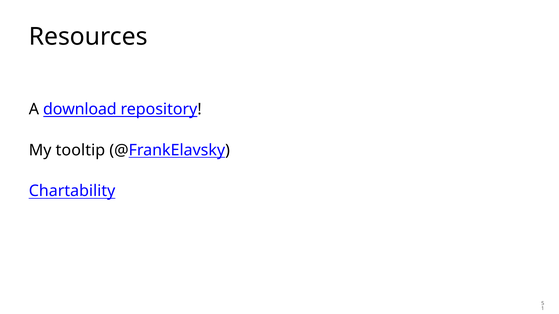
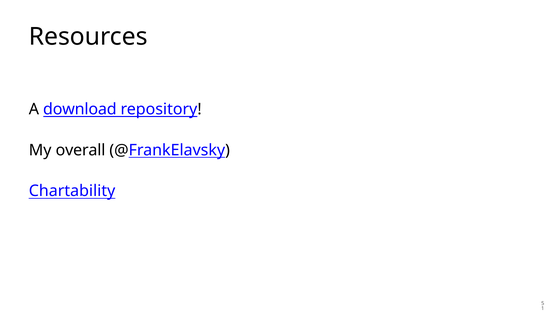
tooltip: tooltip -> overall (81, 150)
